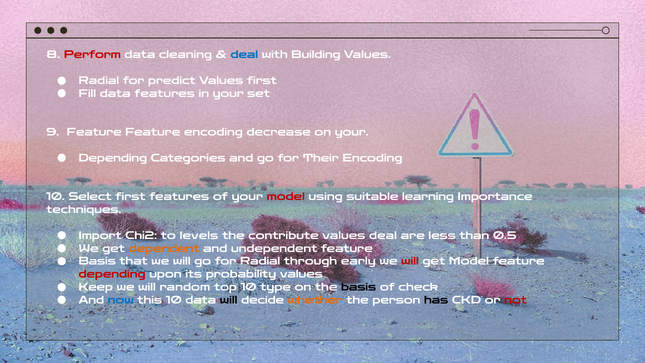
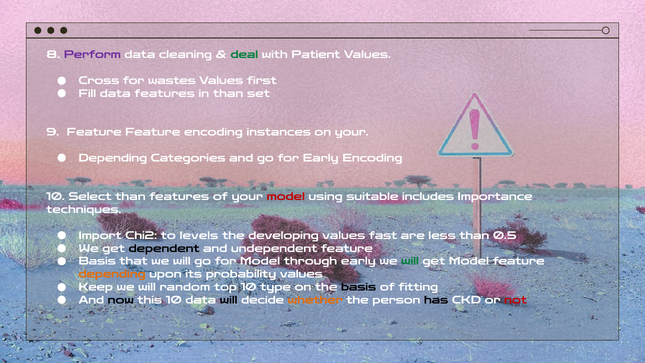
Perform colour: red -> purple (92, 55)
deal colour: blue -> green (244, 55)
Building: Building -> Patient (316, 55)
Radial: Radial -> Cross (99, 81)
predict: predict -> wastes (172, 81)
in your: your -> than (228, 94)
decrease: decrease -> instances (279, 132)
for Their: Their -> Early (321, 158)
Select first: first -> than (130, 197)
learning: learning -> includes (428, 197)
contribute: contribute -> developing (283, 236)
values deal: deal -> fast (383, 236)
dependent colour: orange -> black (164, 248)
for Radial: Radial -> Model (260, 261)
will colour: red -> green (410, 261)
depending colour: red -> orange (112, 274)
check: check -> fitting (418, 287)
now colour: blue -> black (121, 300)
